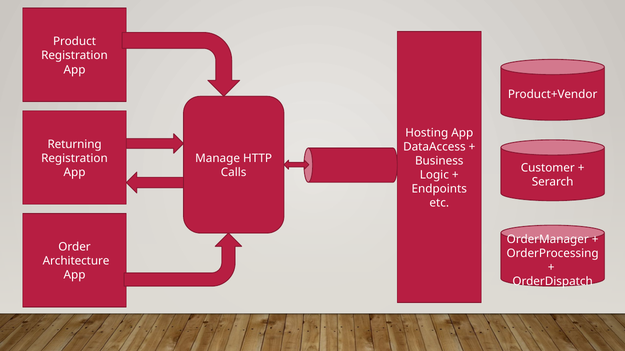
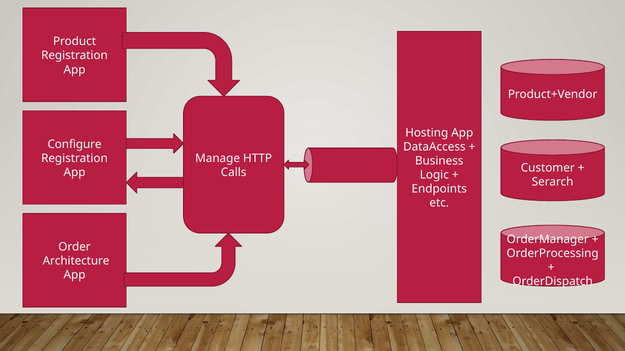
Returning: Returning -> Configure (75, 145)
